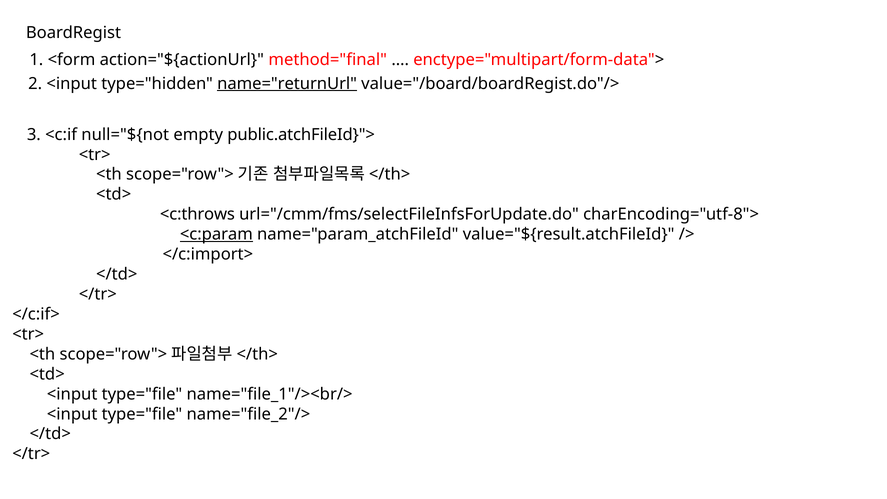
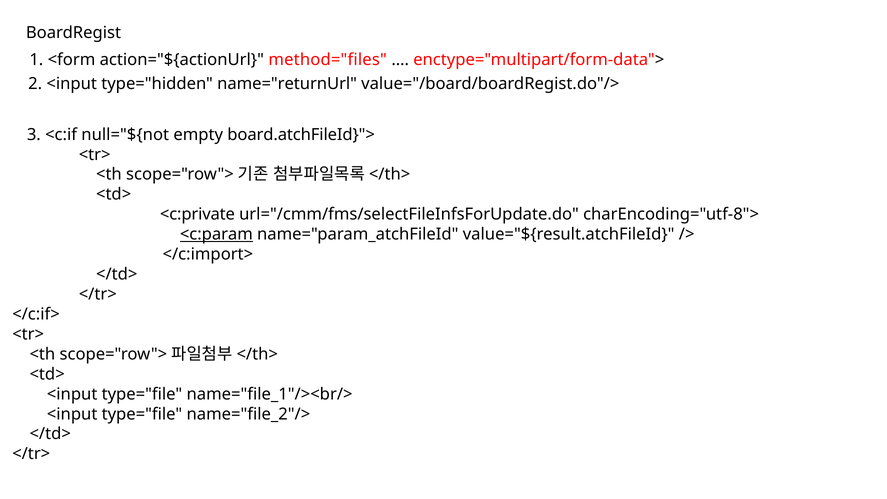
method="final: method="final -> method="files (328, 60)
name="returnUrl underline: present -> none (287, 84)
public.atchFileId}">: public.atchFileId}"> -> board.atchFileId}"> (301, 135)
<c:throws: <c:throws -> <c:private (197, 214)
